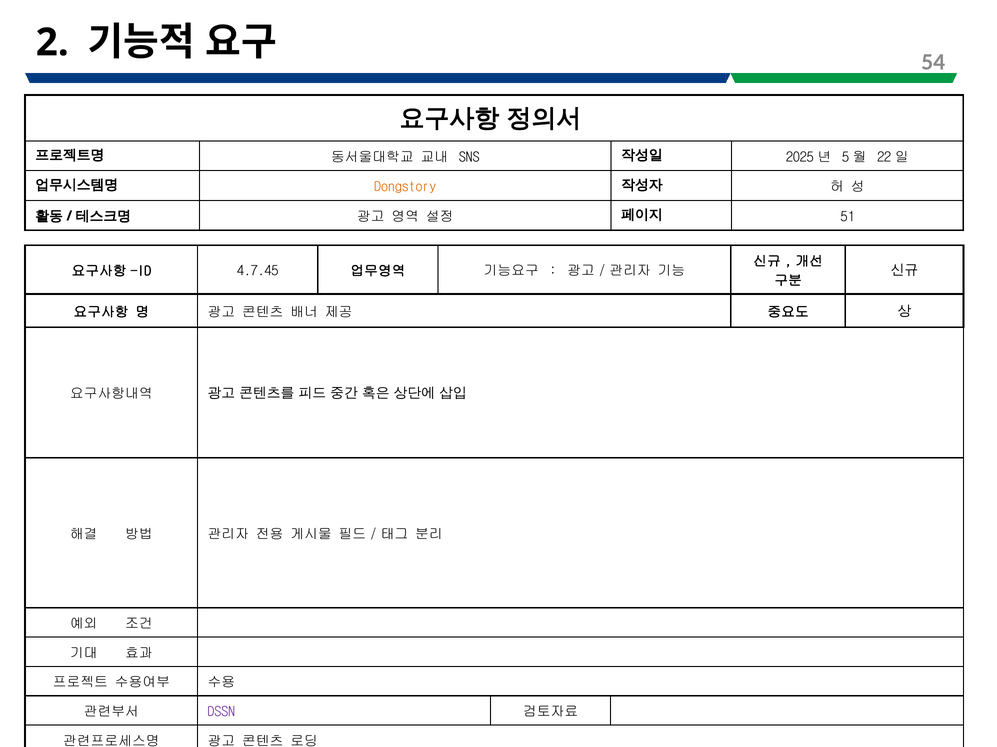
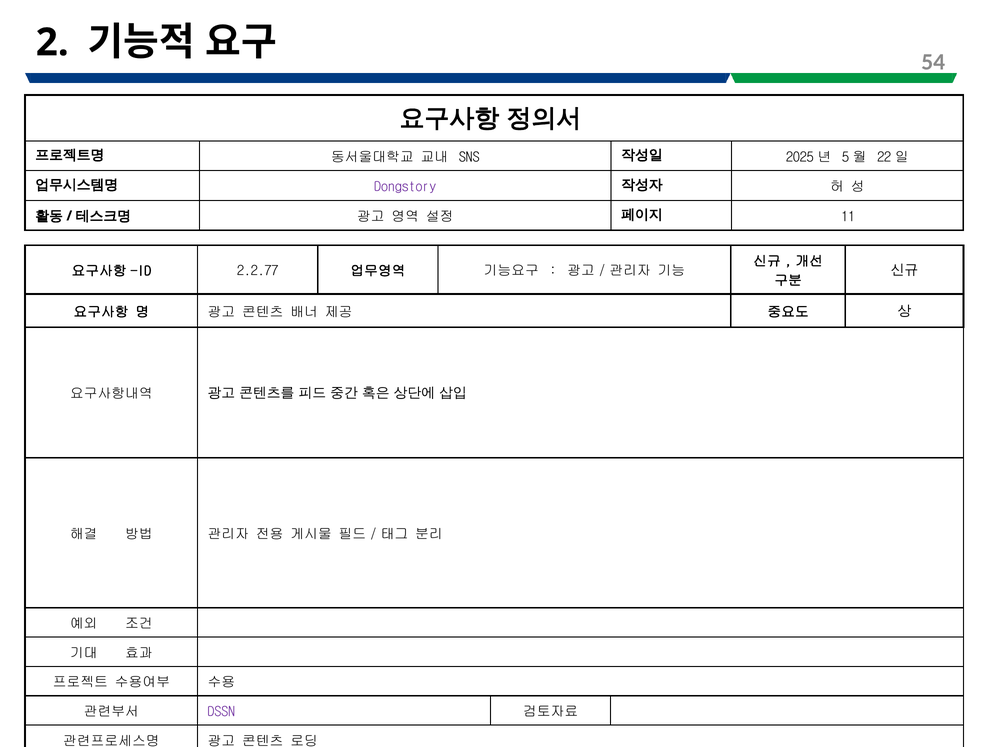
Dongstory colour: orange -> purple (405, 187)
51: 51 -> 11 (847, 217)
4.7.45: 4.7.45 -> 2.2.77 (258, 271)
